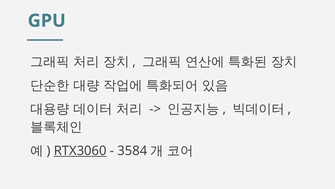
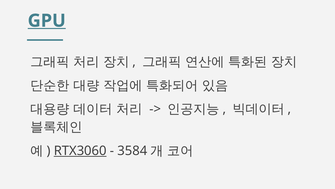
GPU underline: none -> present (47, 21)
